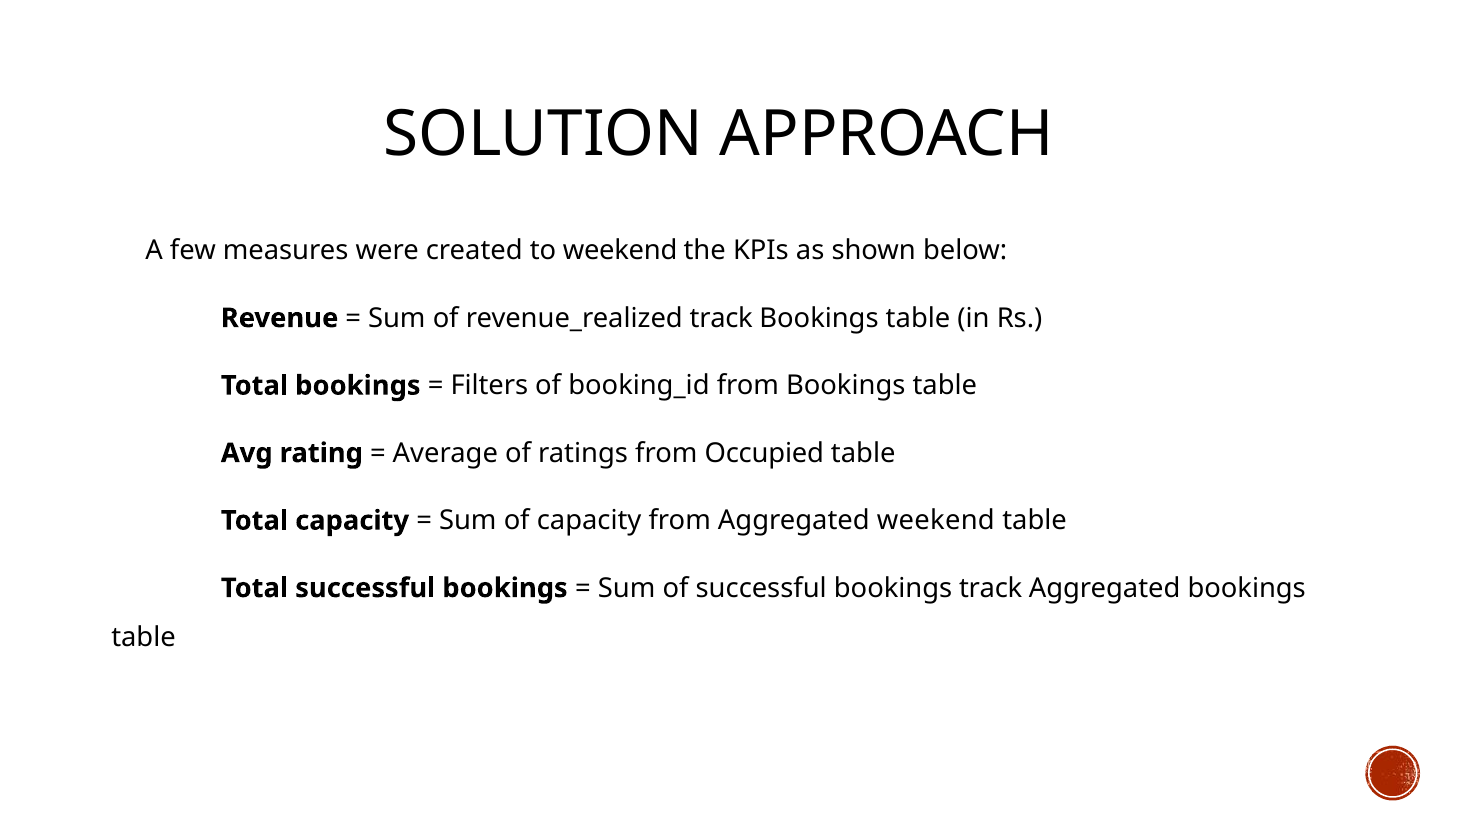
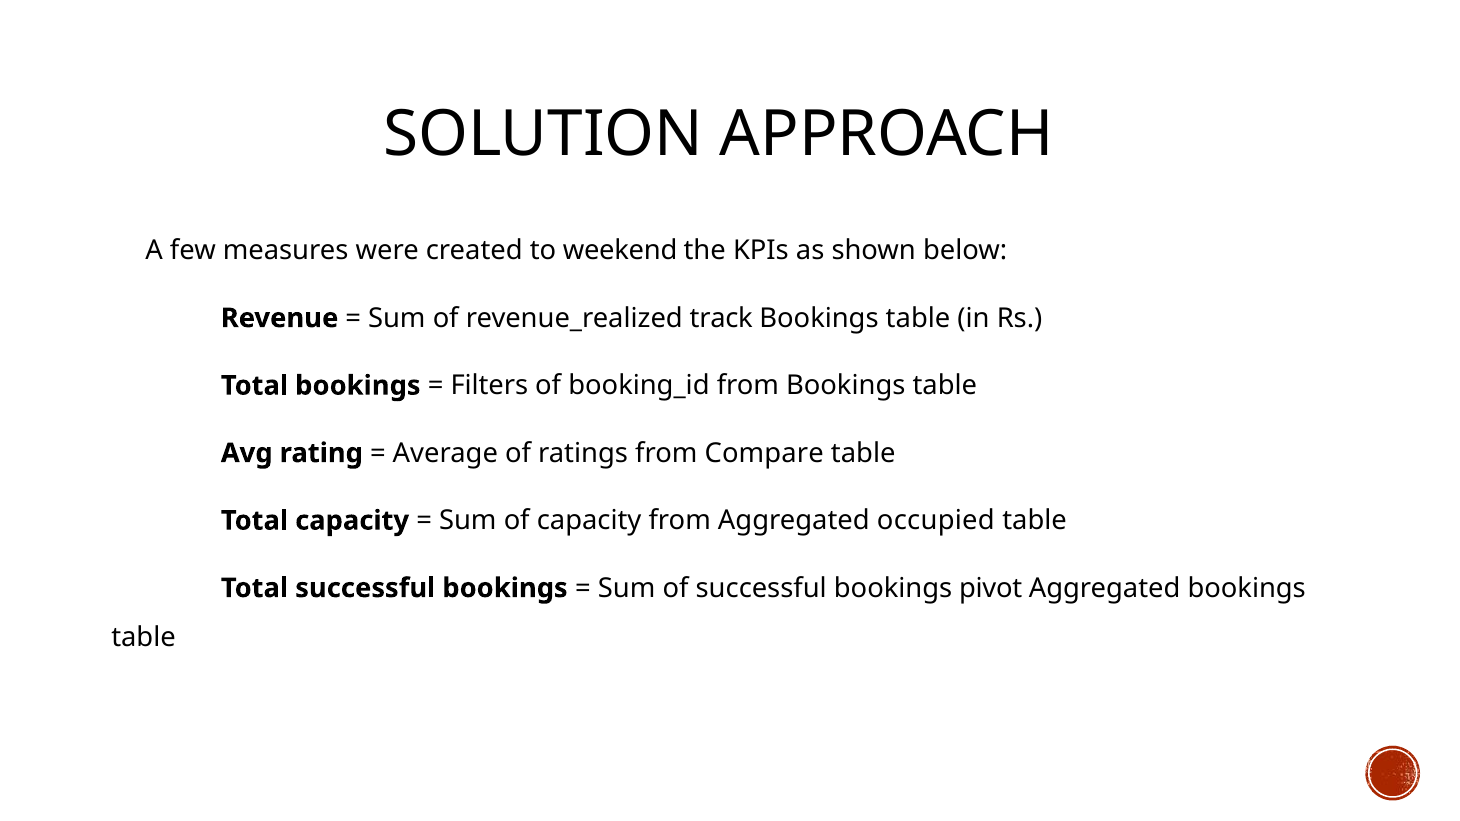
Occupied: Occupied -> Compare (764, 453)
Aggregated weekend: weekend -> occupied (936, 521)
bookings track: track -> pivot (991, 588)
